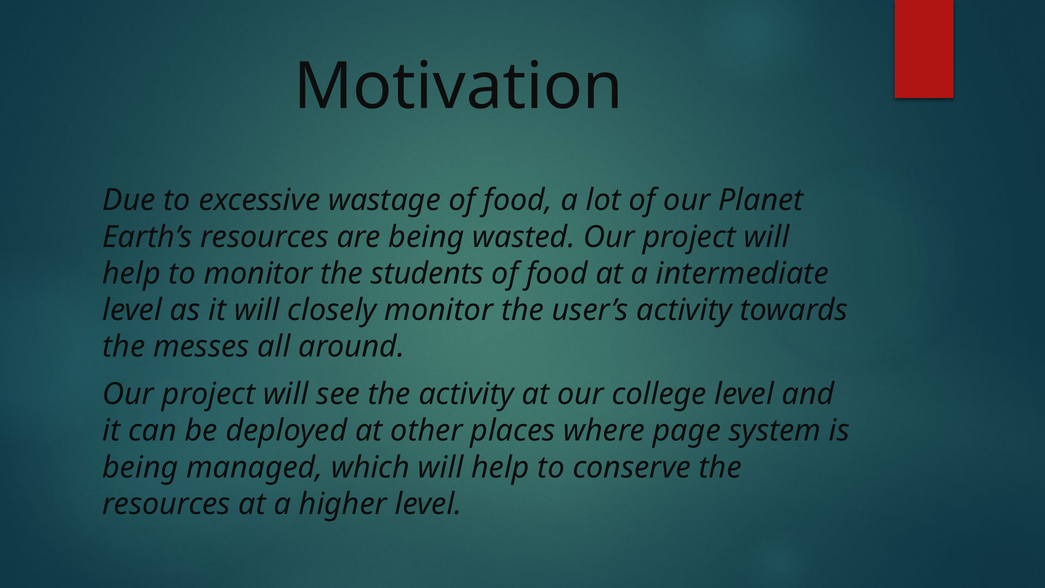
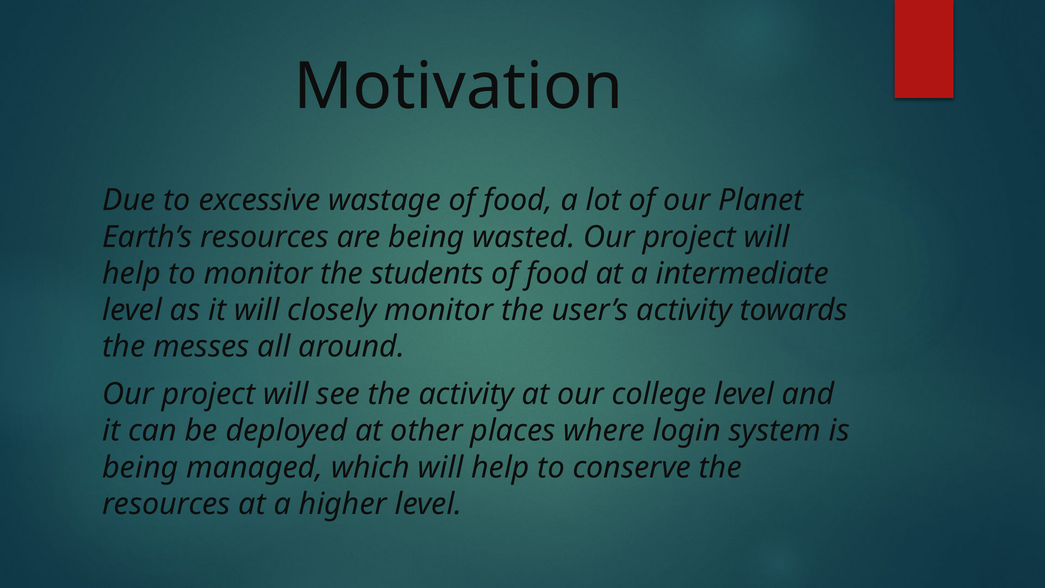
page: page -> login (687, 431)
